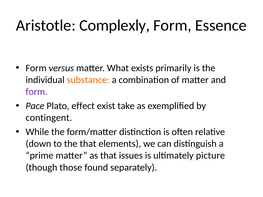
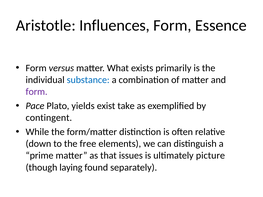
Complexly: Complexly -> Influences (115, 25)
substance colour: orange -> blue (88, 80)
effect: effect -> yields (83, 106)
the that: that -> free (88, 144)
those: those -> laying (71, 168)
